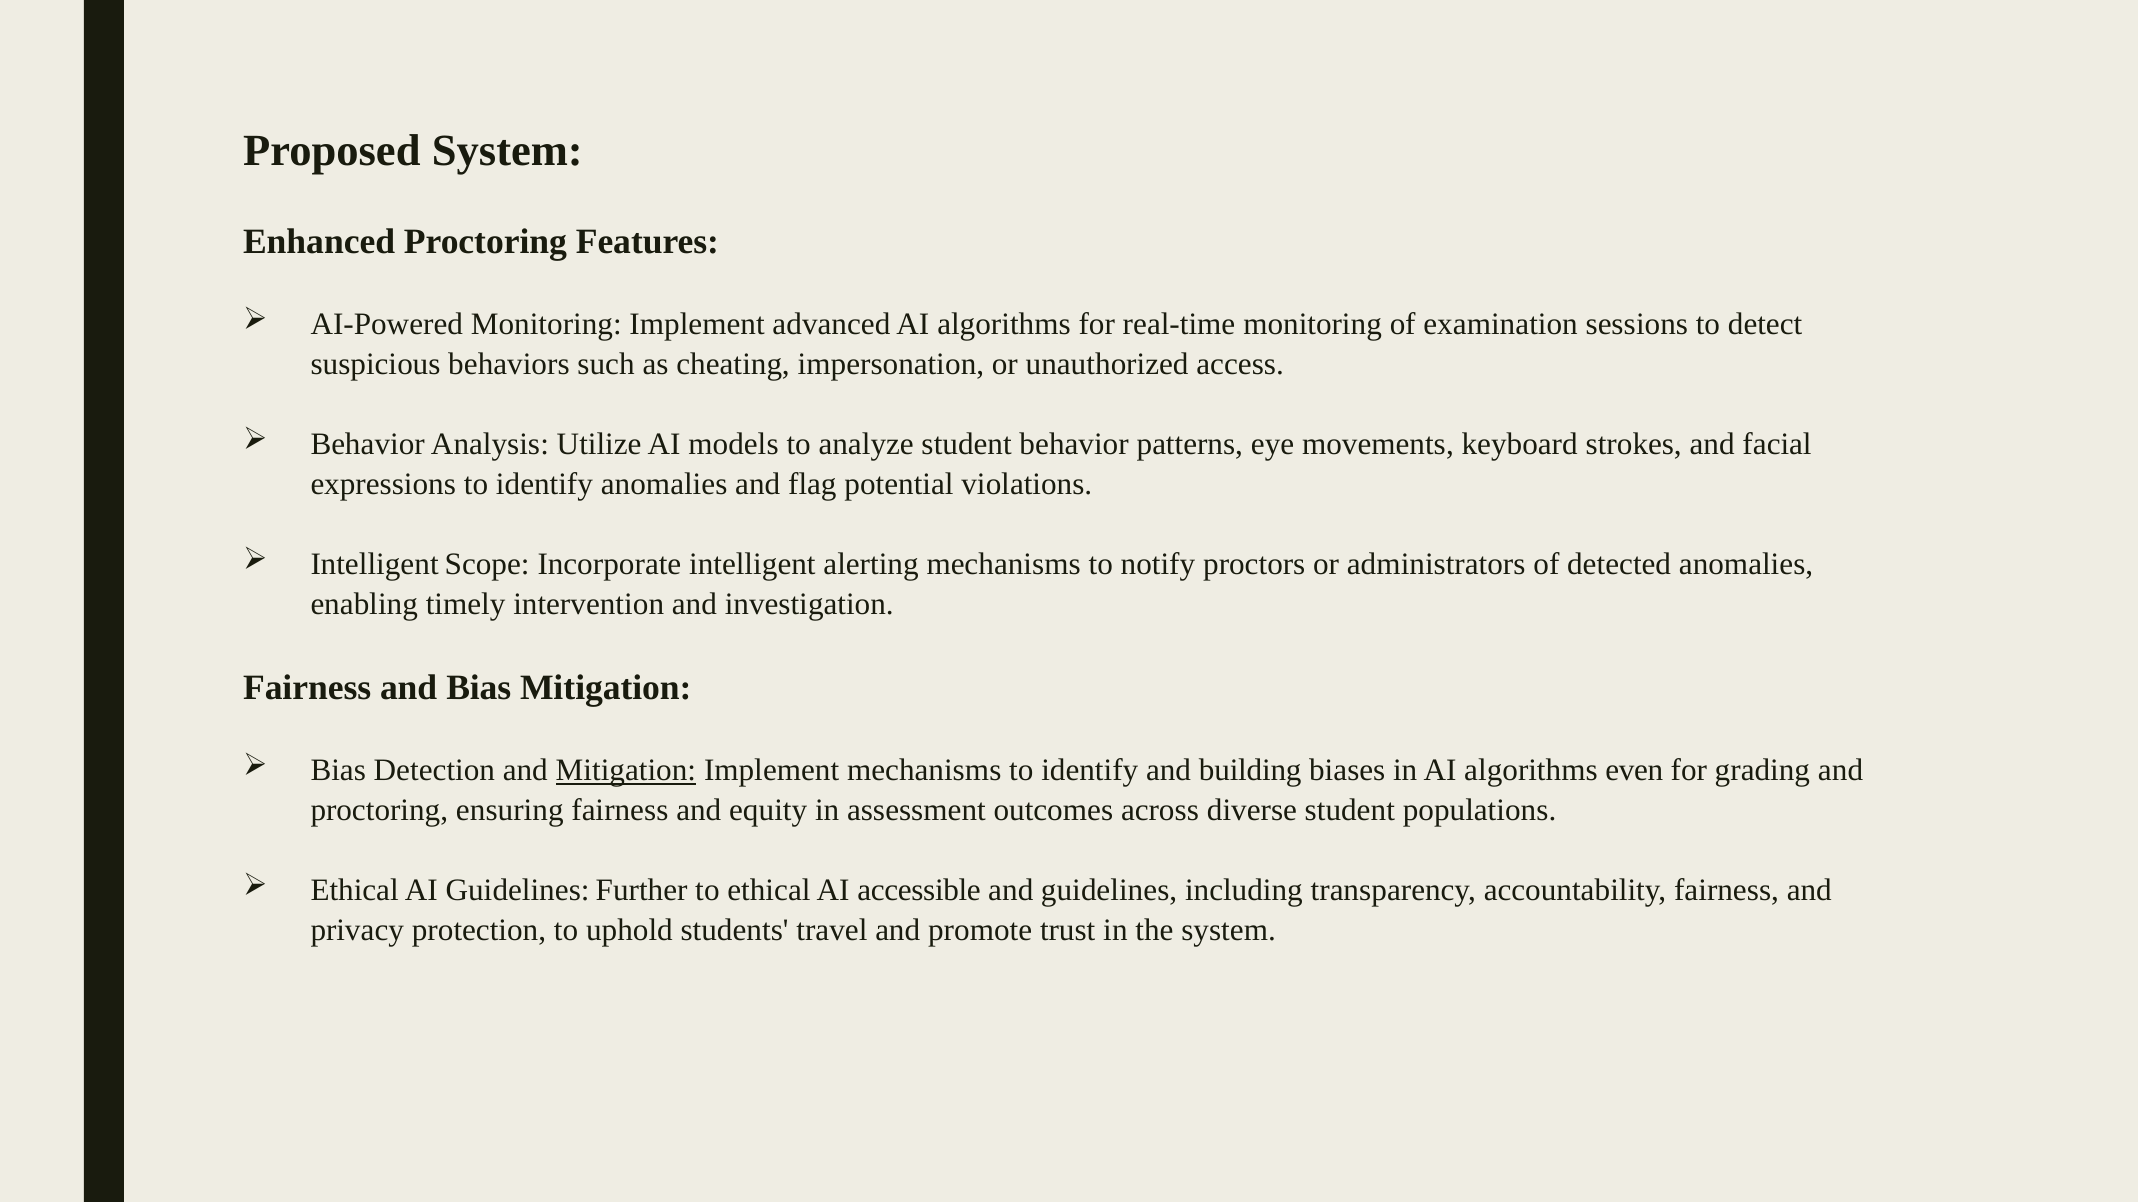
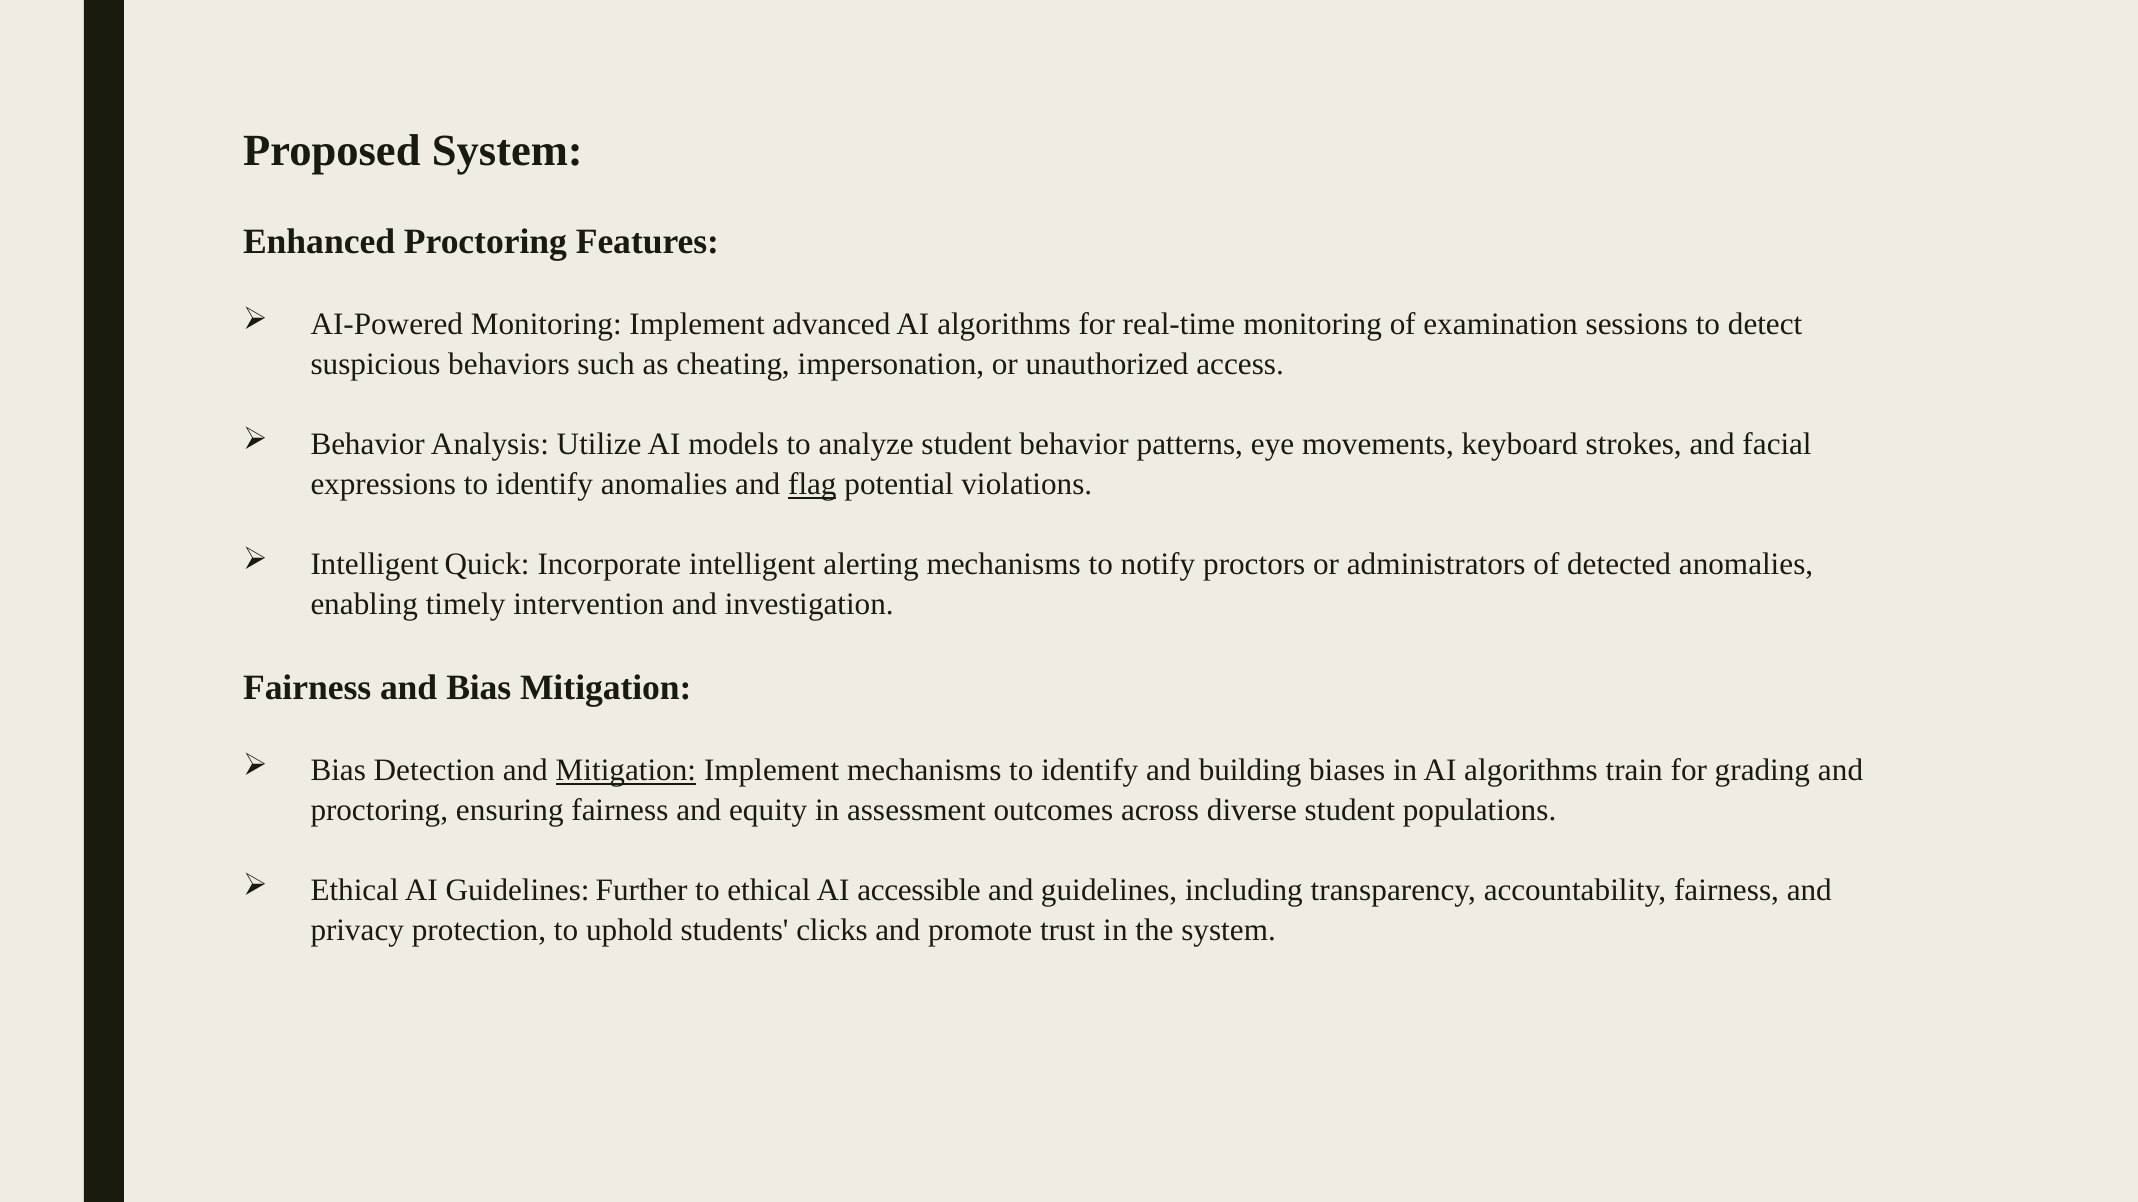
flag underline: none -> present (812, 485)
Scope: Scope -> Quick (487, 565)
even: even -> train (1634, 771)
travel: travel -> clicks (832, 931)
